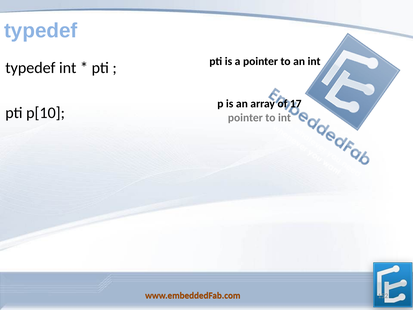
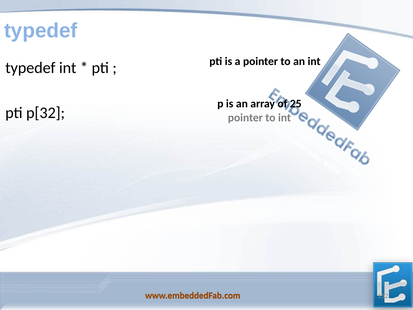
17: 17 -> 25 (296, 104)
p[10: p[10 -> p[32 (46, 113)
